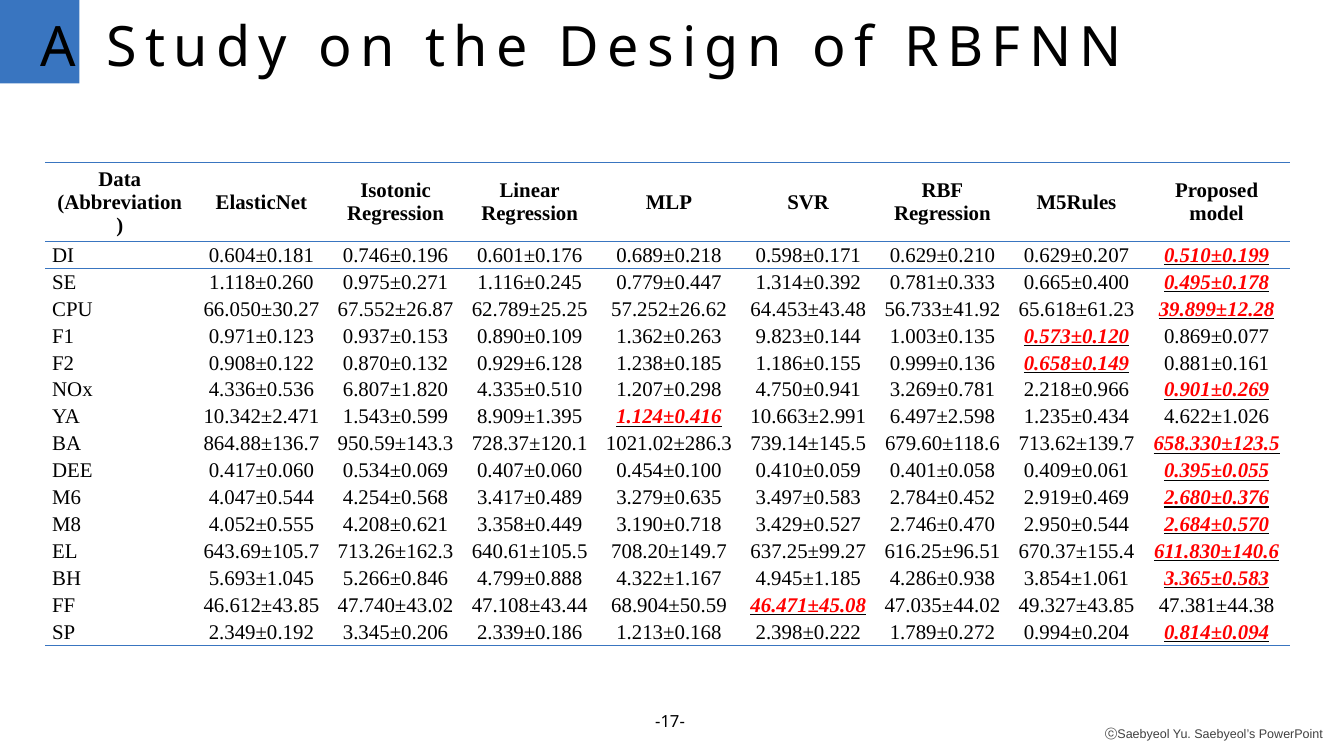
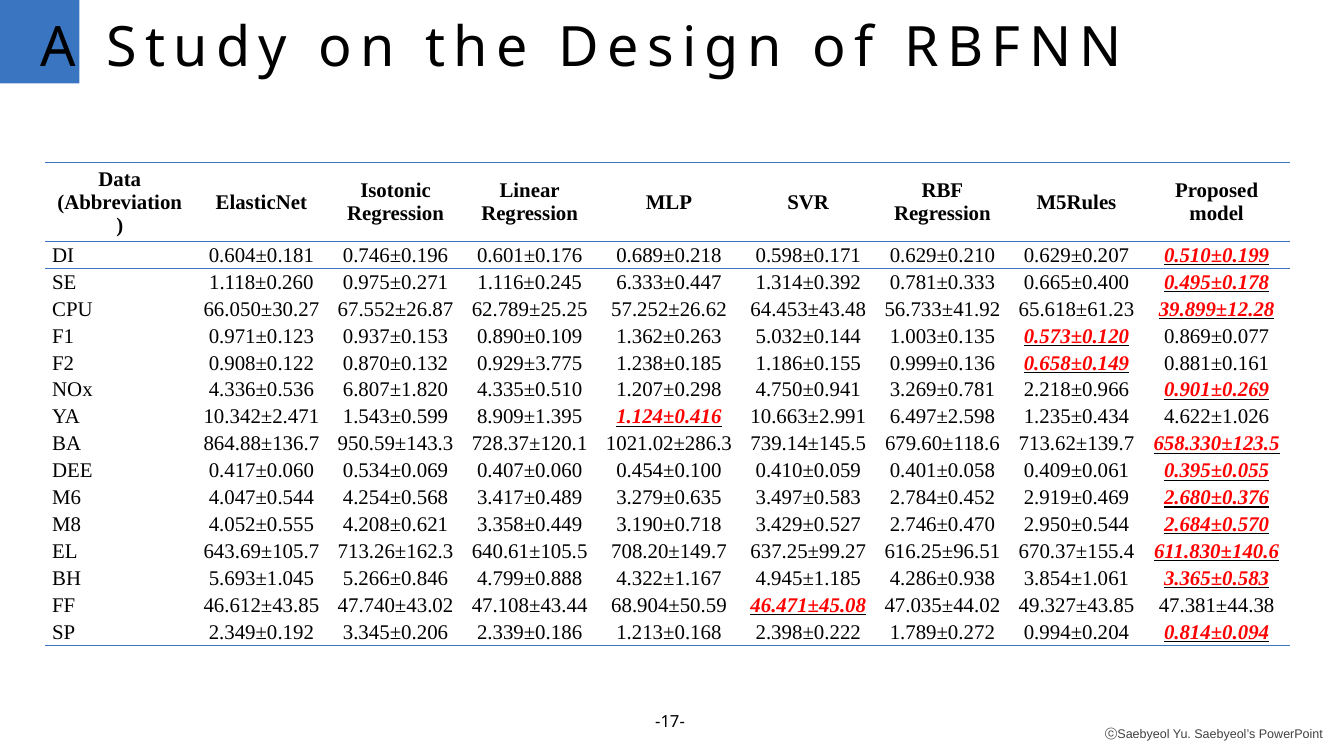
0.779±0.447: 0.779±0.447 -> 6.333±0.447 (669, 282)
9.823±0.144: 9.823±0.144 -> 5.032±0.144 (808, 336)
0.929±6.128: 0.929±6.128 -> 0.929±3.775 (530, 363)
